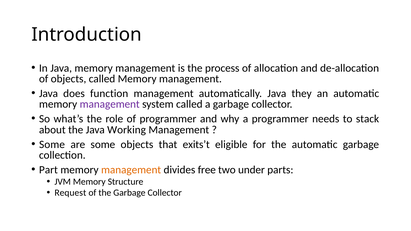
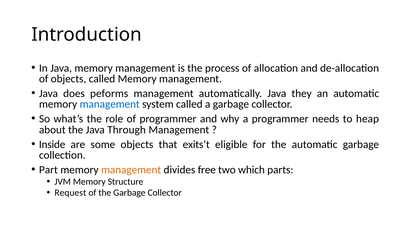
function: function -> peforms (109, 94)
management colour: purple -> blue (110, 104)
stack: stack -> heap (367, 119)
Working: Working -> Through (127, 130)
Some: Some -> Inside (52, 144)
under: under -> which (251, 170)
